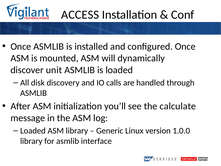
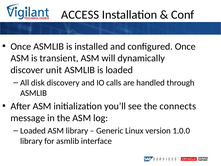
mounted: mounted -> transient (59, 58)
calculate: calculate -> connects (178, 106)
